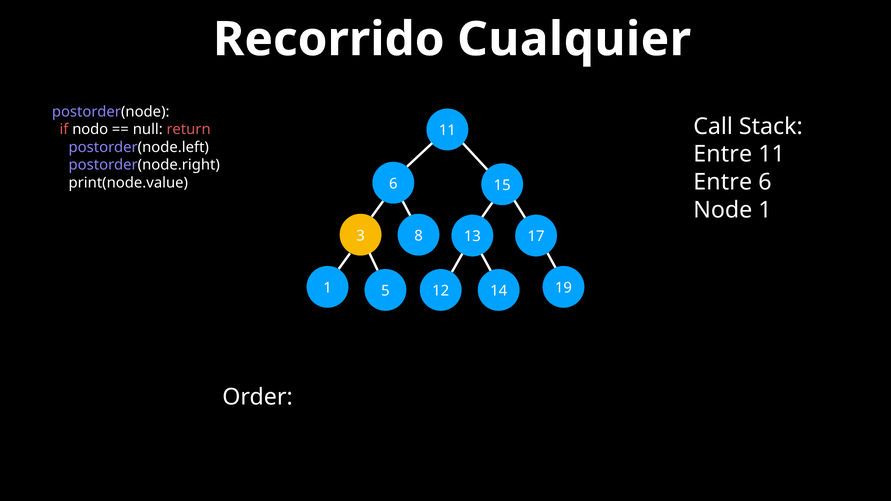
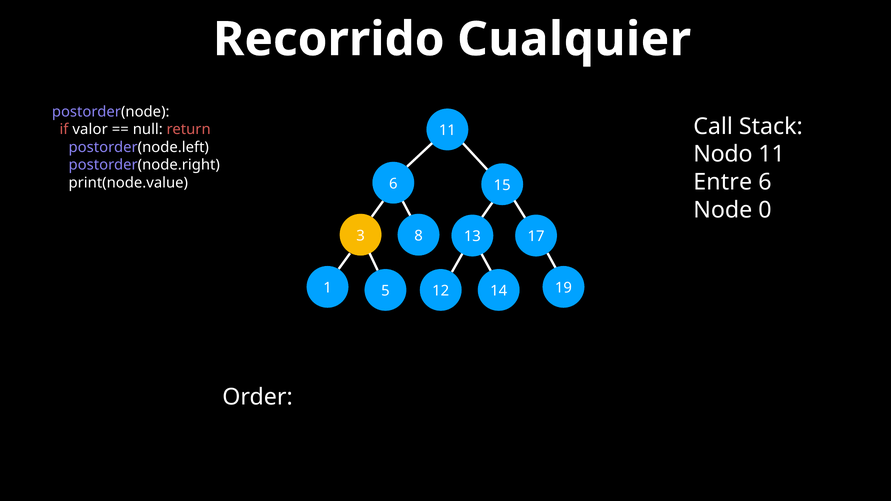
nodo: nodo -> valor (90, 129)
Entre: Entre -> Nodo (723, 154)
Node 1: 1 -> 0 (765, 210)
